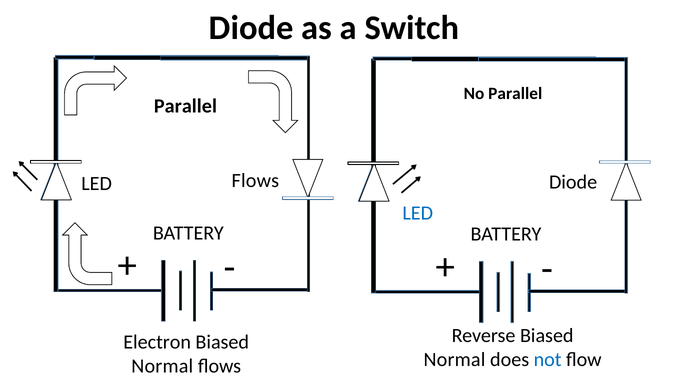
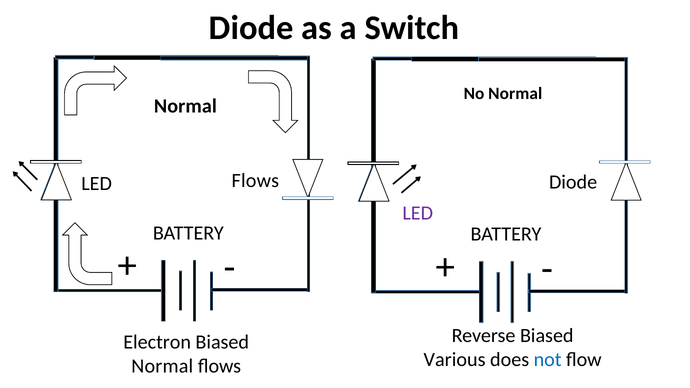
No Parallel: Parallel -> Normal (515, 93)
Parallel: Parallel -> Normal (185, 106)
LED colour: blue -> purple (418, 213)
Normal: Normal -> Various (455, 360)
